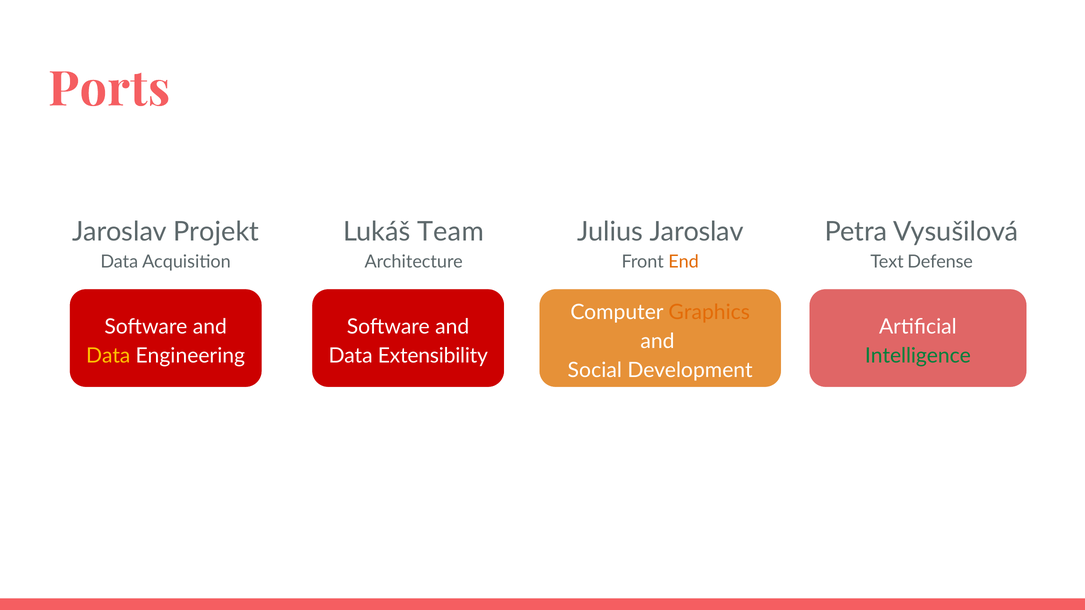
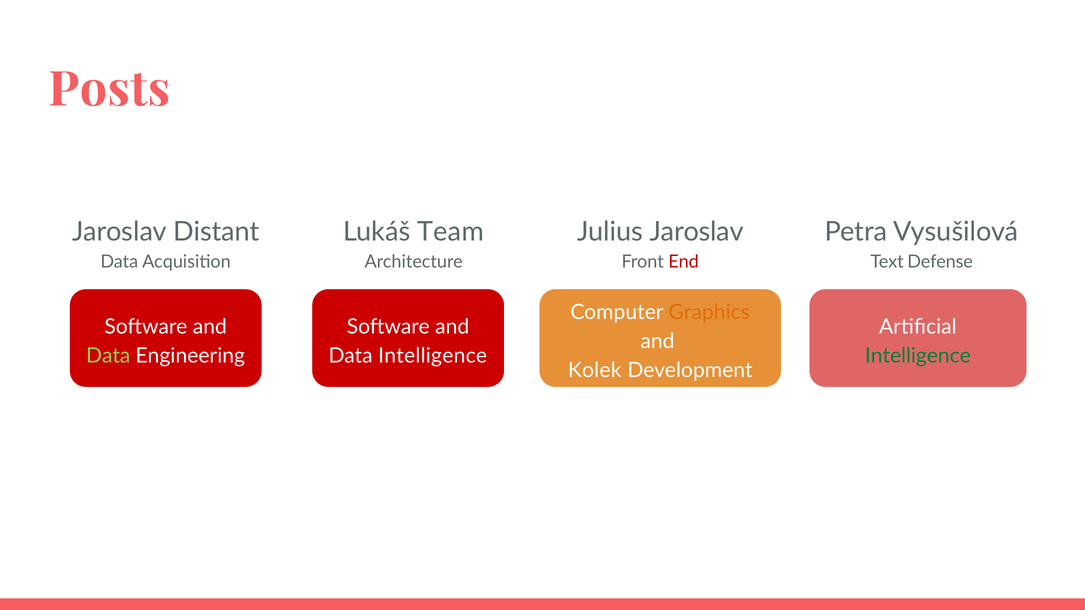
Ports: Ports -> Posts (109, 90)
Projekt: Projekt -> Distant (216, 232)
End colour: orange -> red (684, 262)
Data colour: yellow -> light green (108, 356)
Data Extensibility: Extensibility -> Intelligence (433, 356)
Social: Social -> Kolek (595, 371)
